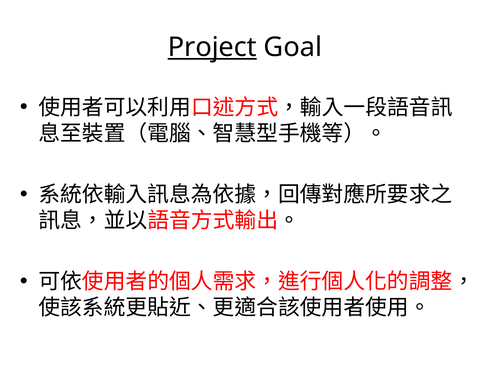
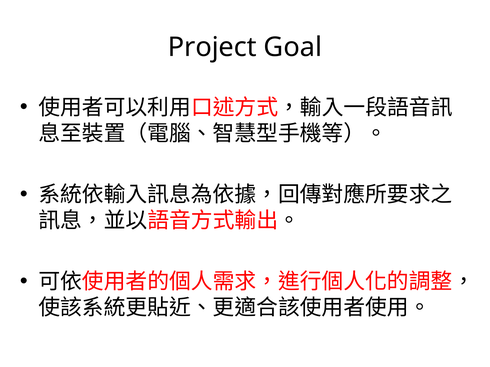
Project underline: present -> none (212, 47)
